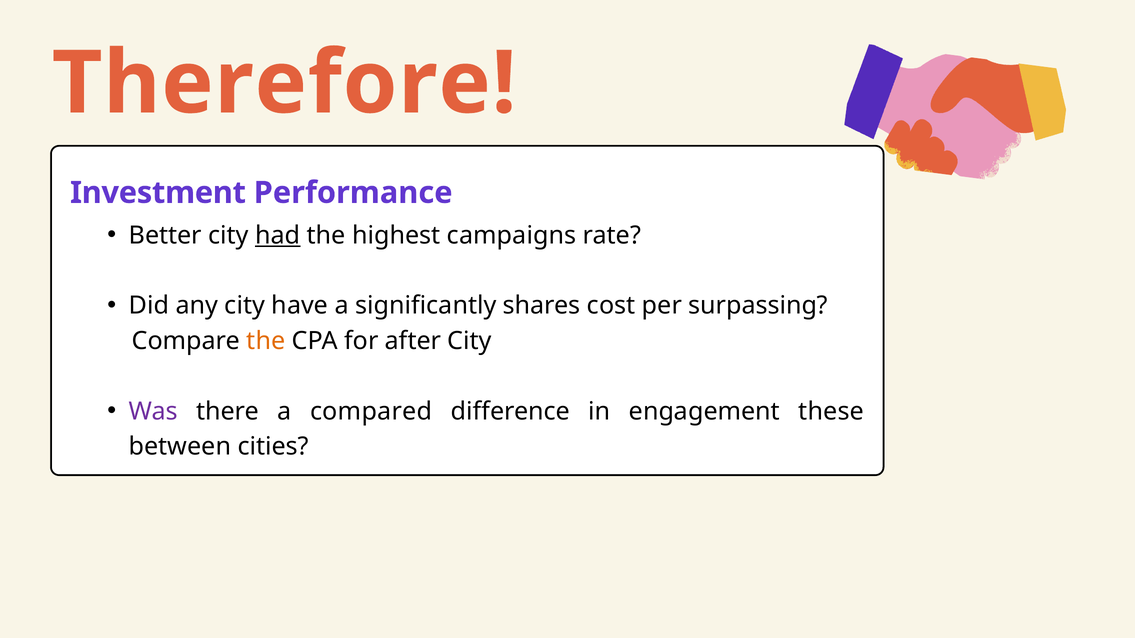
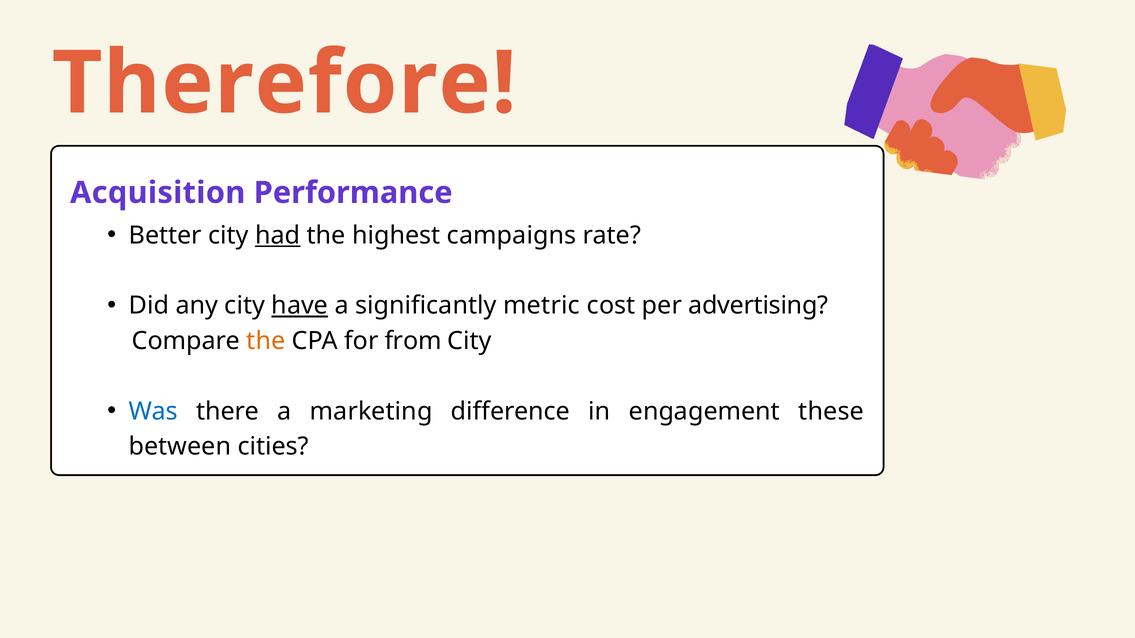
Investment: Investment -> Acquisition (158, 193)
have underline: none -> present (300, 306)
shares: shares -> metric (542, 306)
surpassing: surpassing -> advertising (758, 306)
after: after -> from (413, 341)
Was colour: purple -> blue (153, 412)
compared: compared -> marketing (371, 412)
